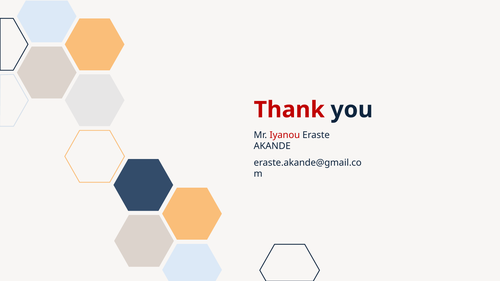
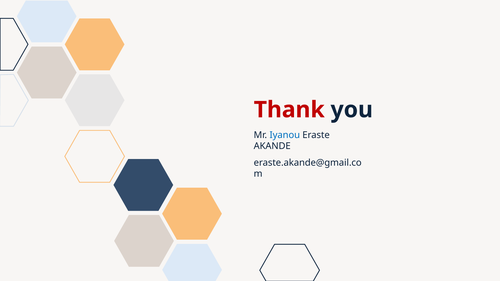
Iyanou colour: red -> blue (285, 135)
